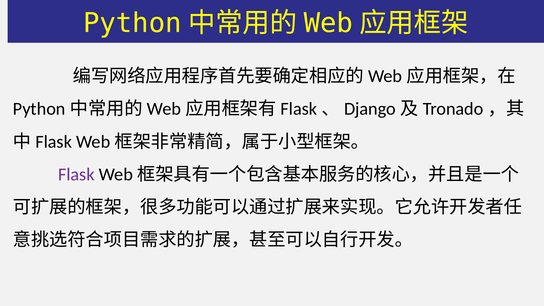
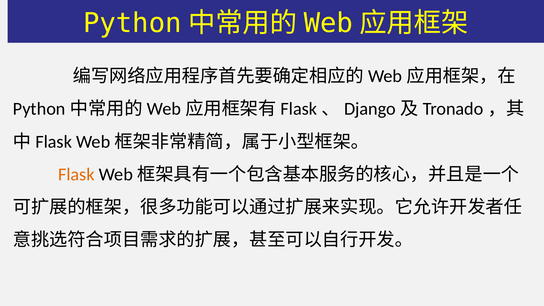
Flask colour: purple -> orange (76, 174)
